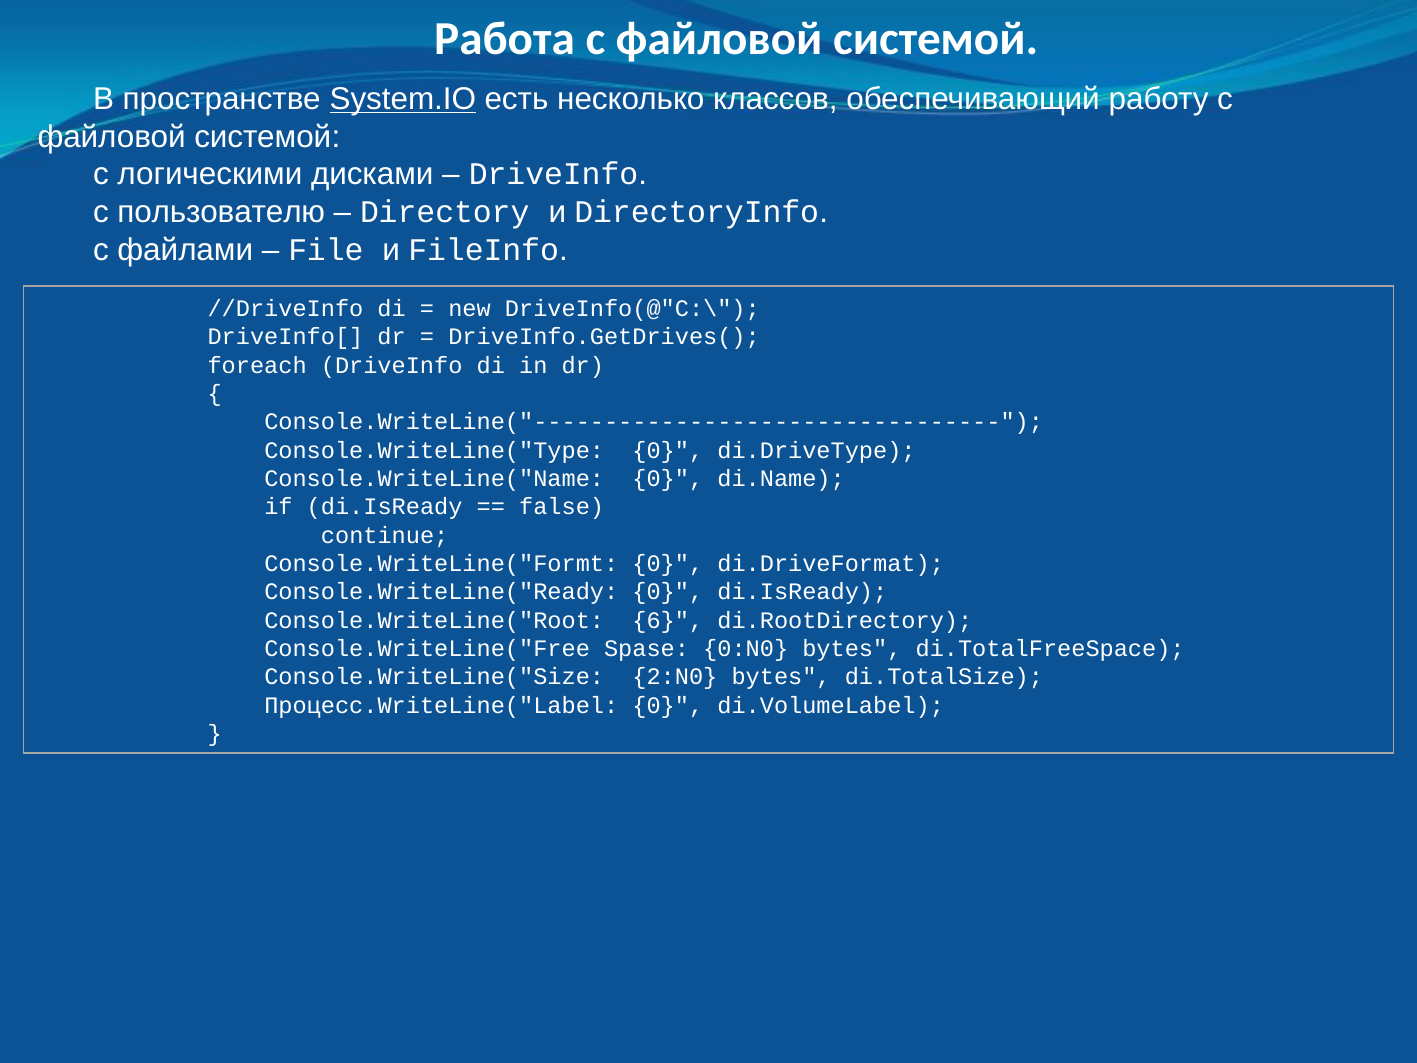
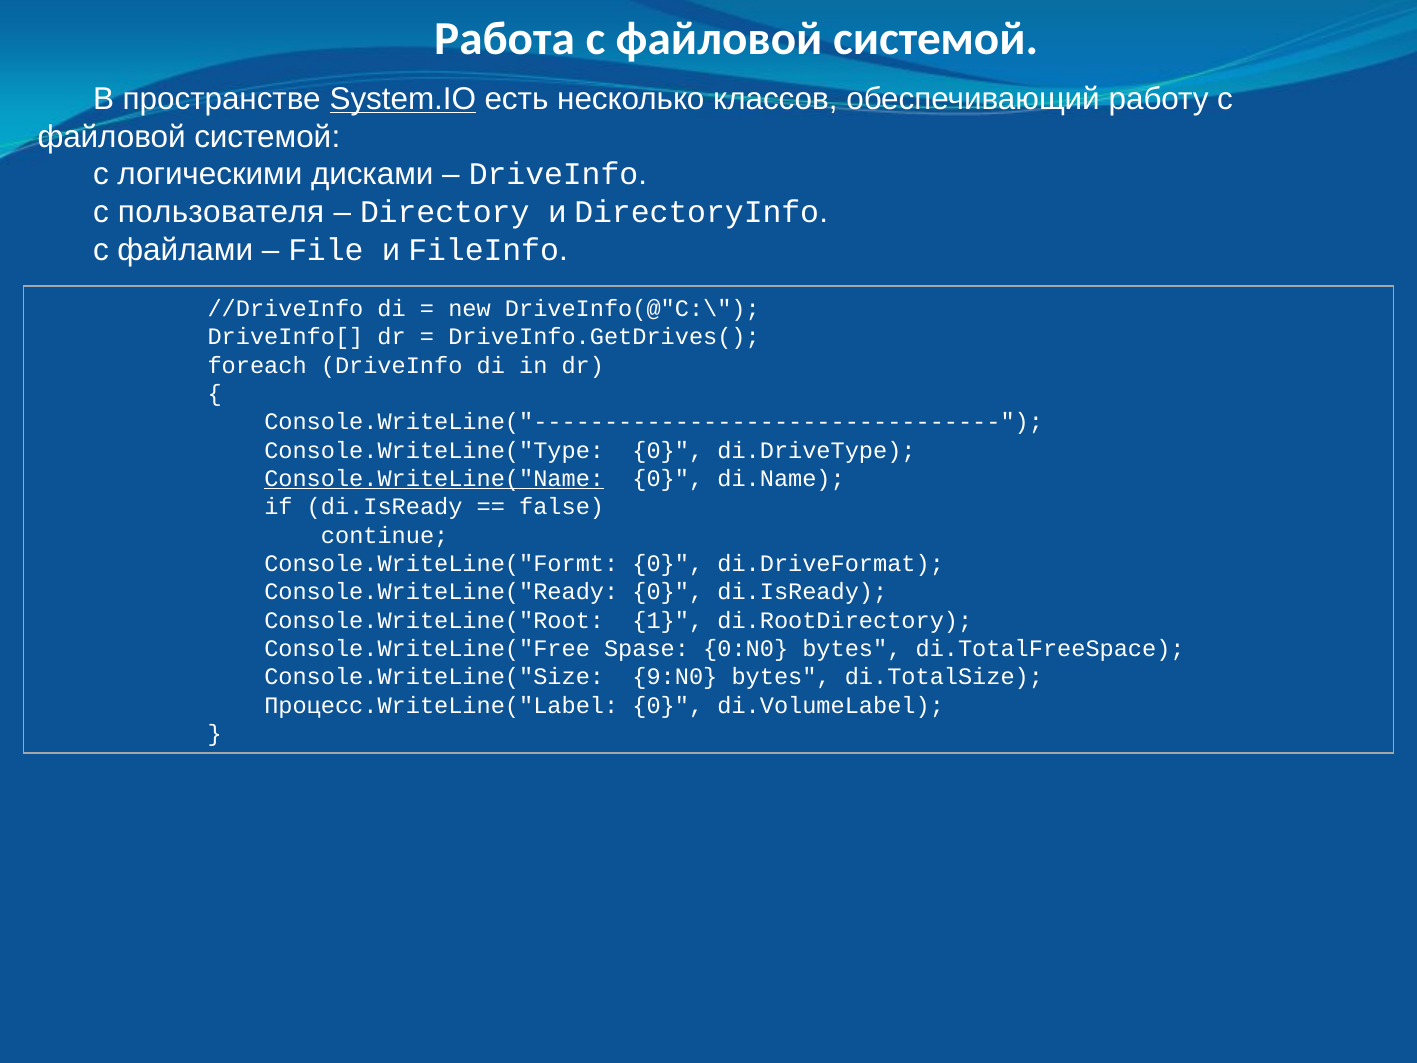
пользователю: пользователю -> пользователя (221, 212)
Console.WriteLine("Name underline: none -> present (434, 479)
6: 6 -> 1 (668, 620)
2:N0: 2:N0 -> 9:N0 (675, 677)
